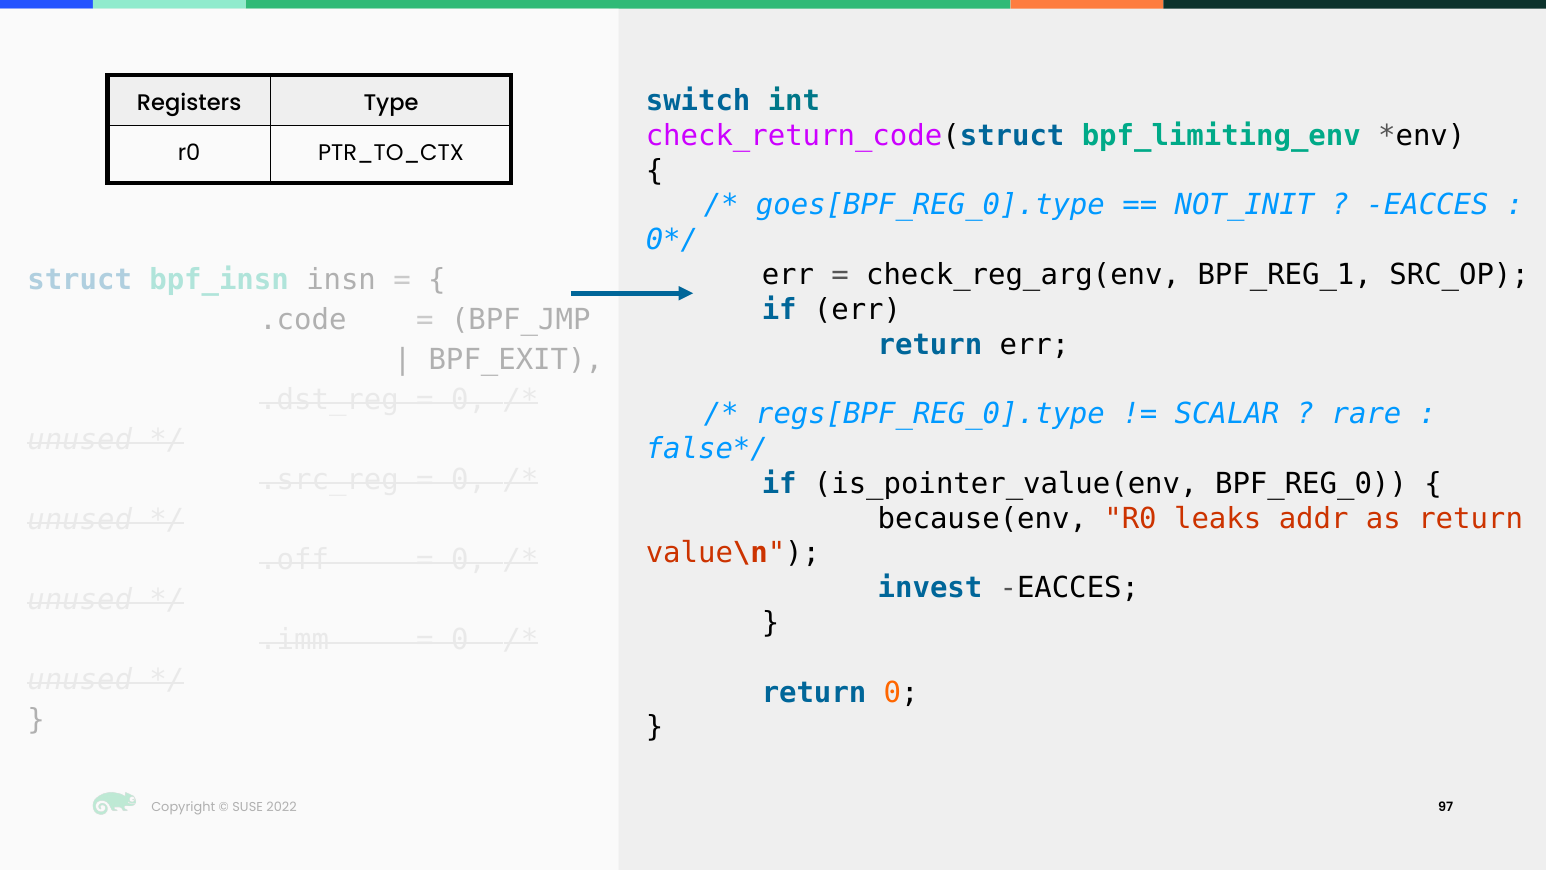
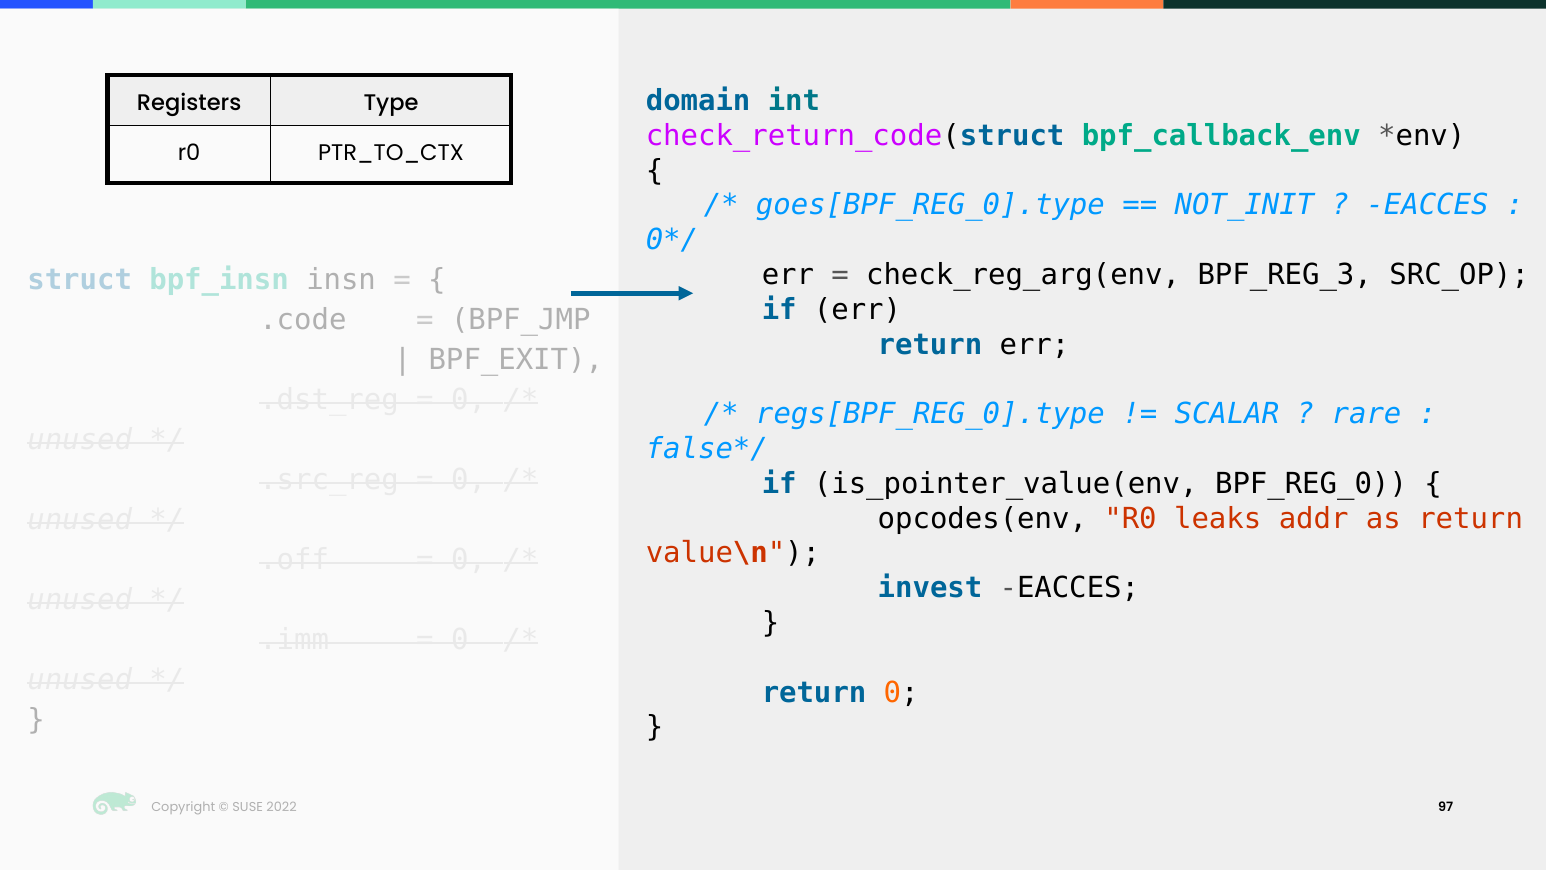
switch: switch -> domain (698, 101)
bpf_limiting_env: bpf_limiting_env -> bpf_callback_env (1221, 136)
BPF_REG_1: BPF_REG_1 -> BPF_REG_3 (1285, 275)
because(env: because(env -> opcodes(env (982, 518)
